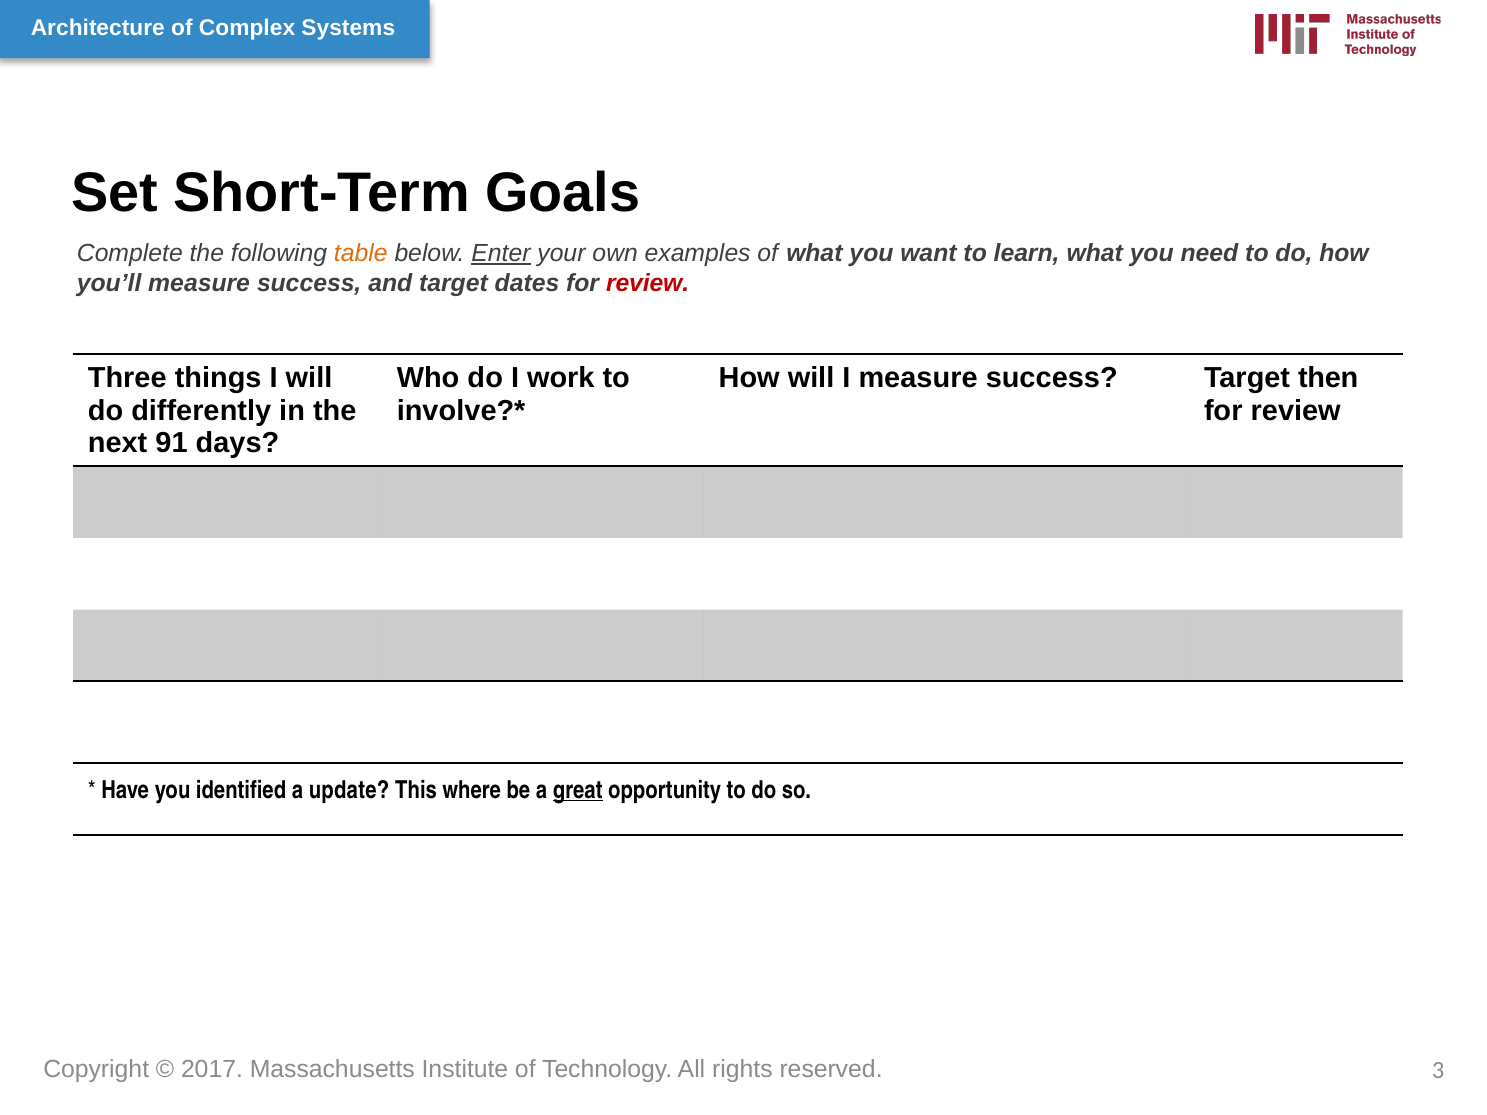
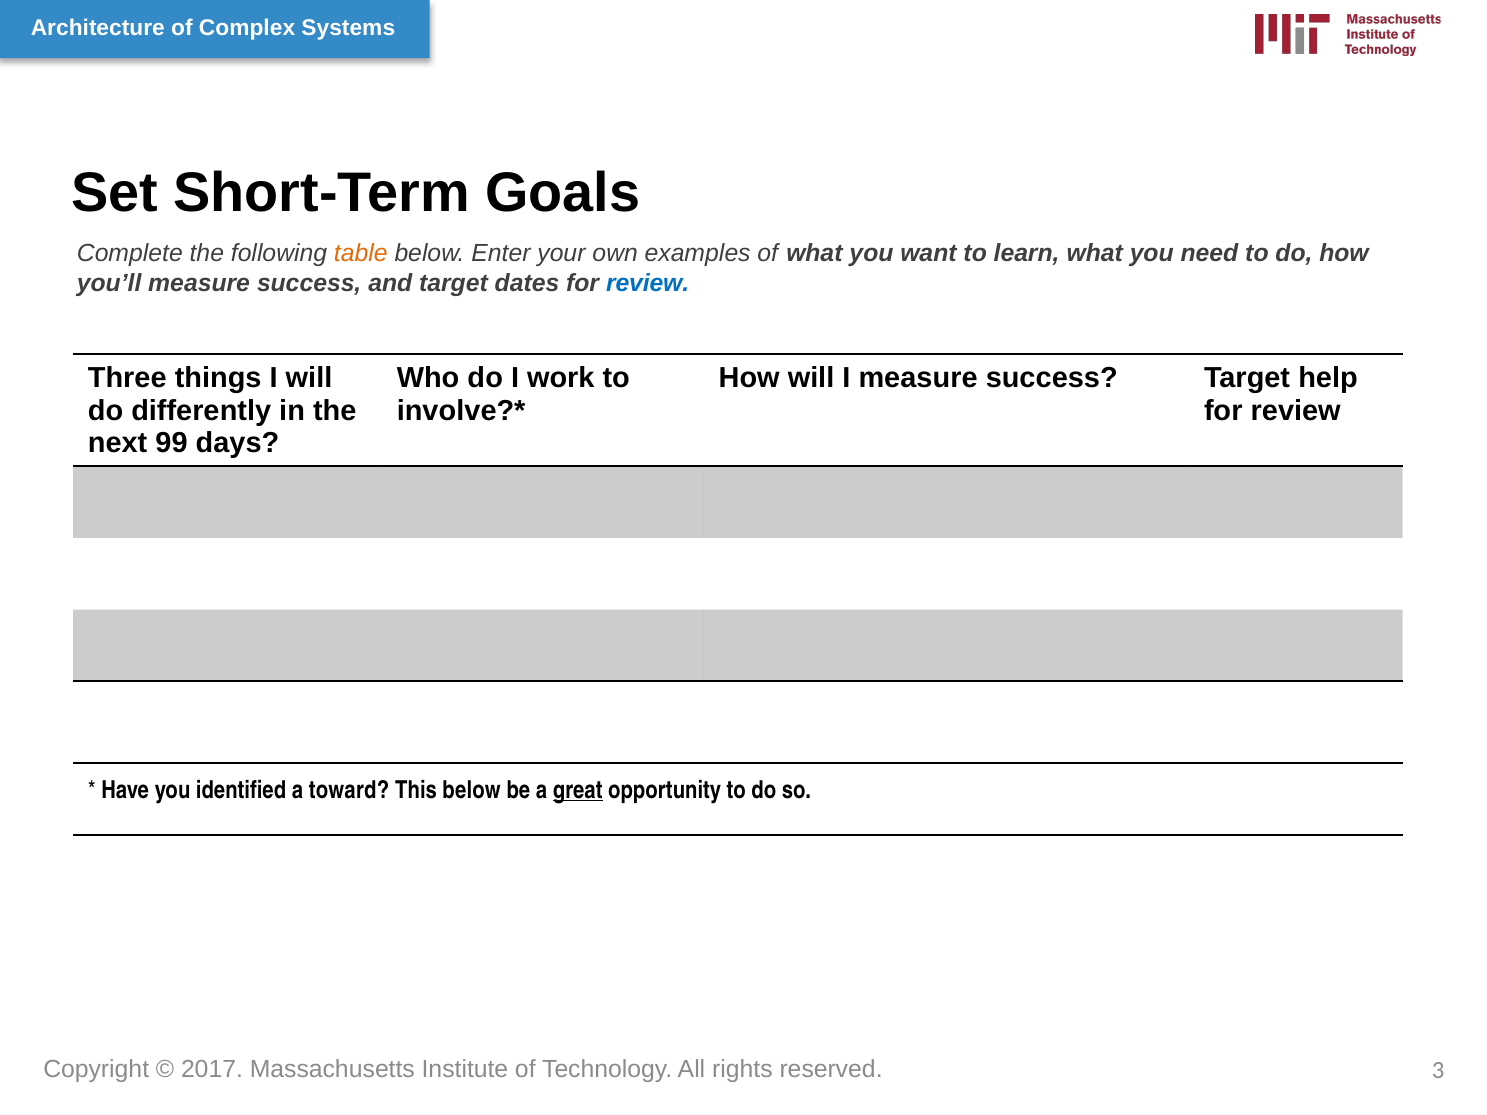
Enter underline: present -> none (501, 253)
review colour: red -> blue (648, 283)
then: then -> help (1328, 378)
91: 91 -> 99 (172, 443)
update: update -> toward (349, 790)
This where: where -> below (472, 790)
